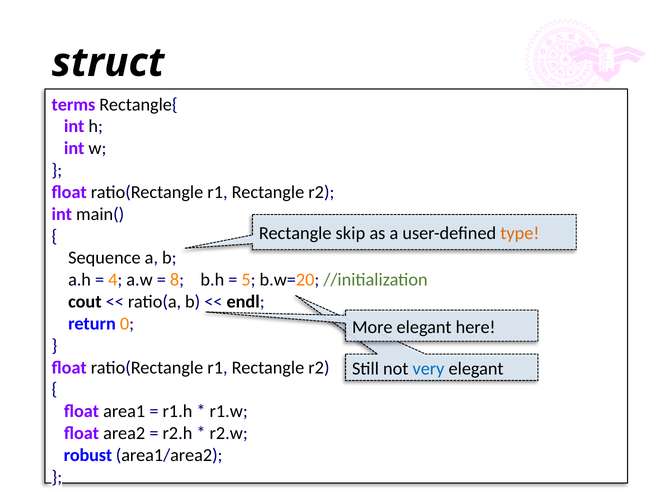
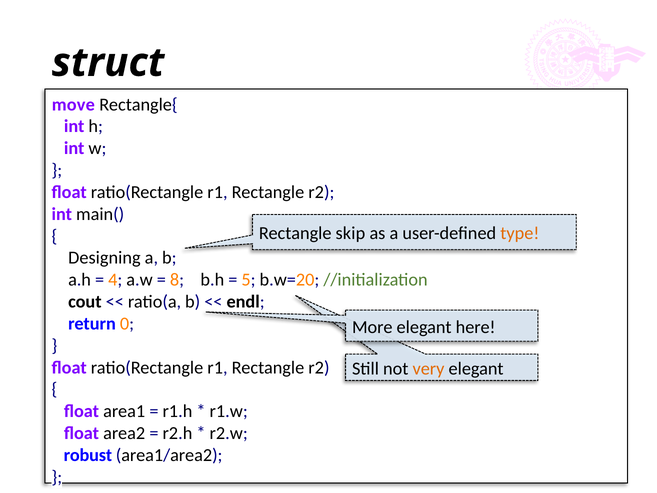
terms: terms -> move (73, 104)
Sequence: Sequence -> Designing (104, 258)
very colour: blue -> orange (428, 368)
